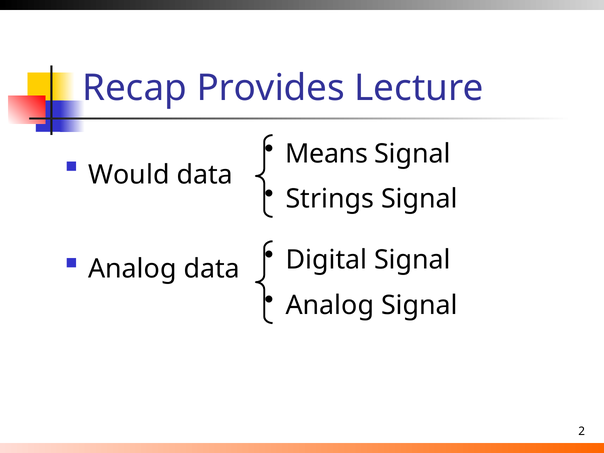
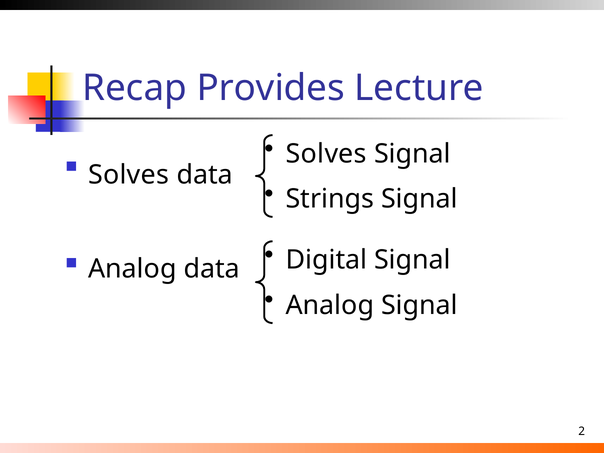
Means: Means -> Solves (326, 154)
Would: Would -> Solves (129, 175)
